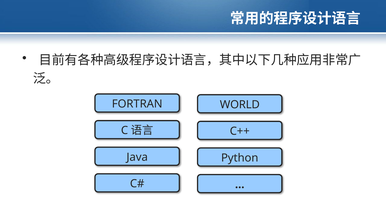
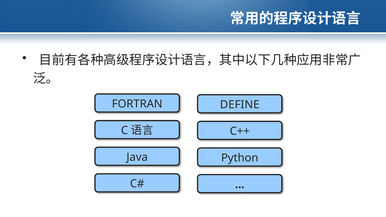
WORLD: WORLD -> DEFINE (240, 105)
